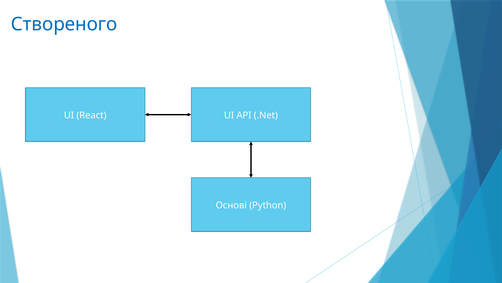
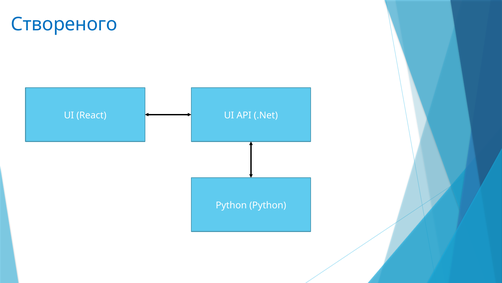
Основі: Основі -> Python (231, 205)
